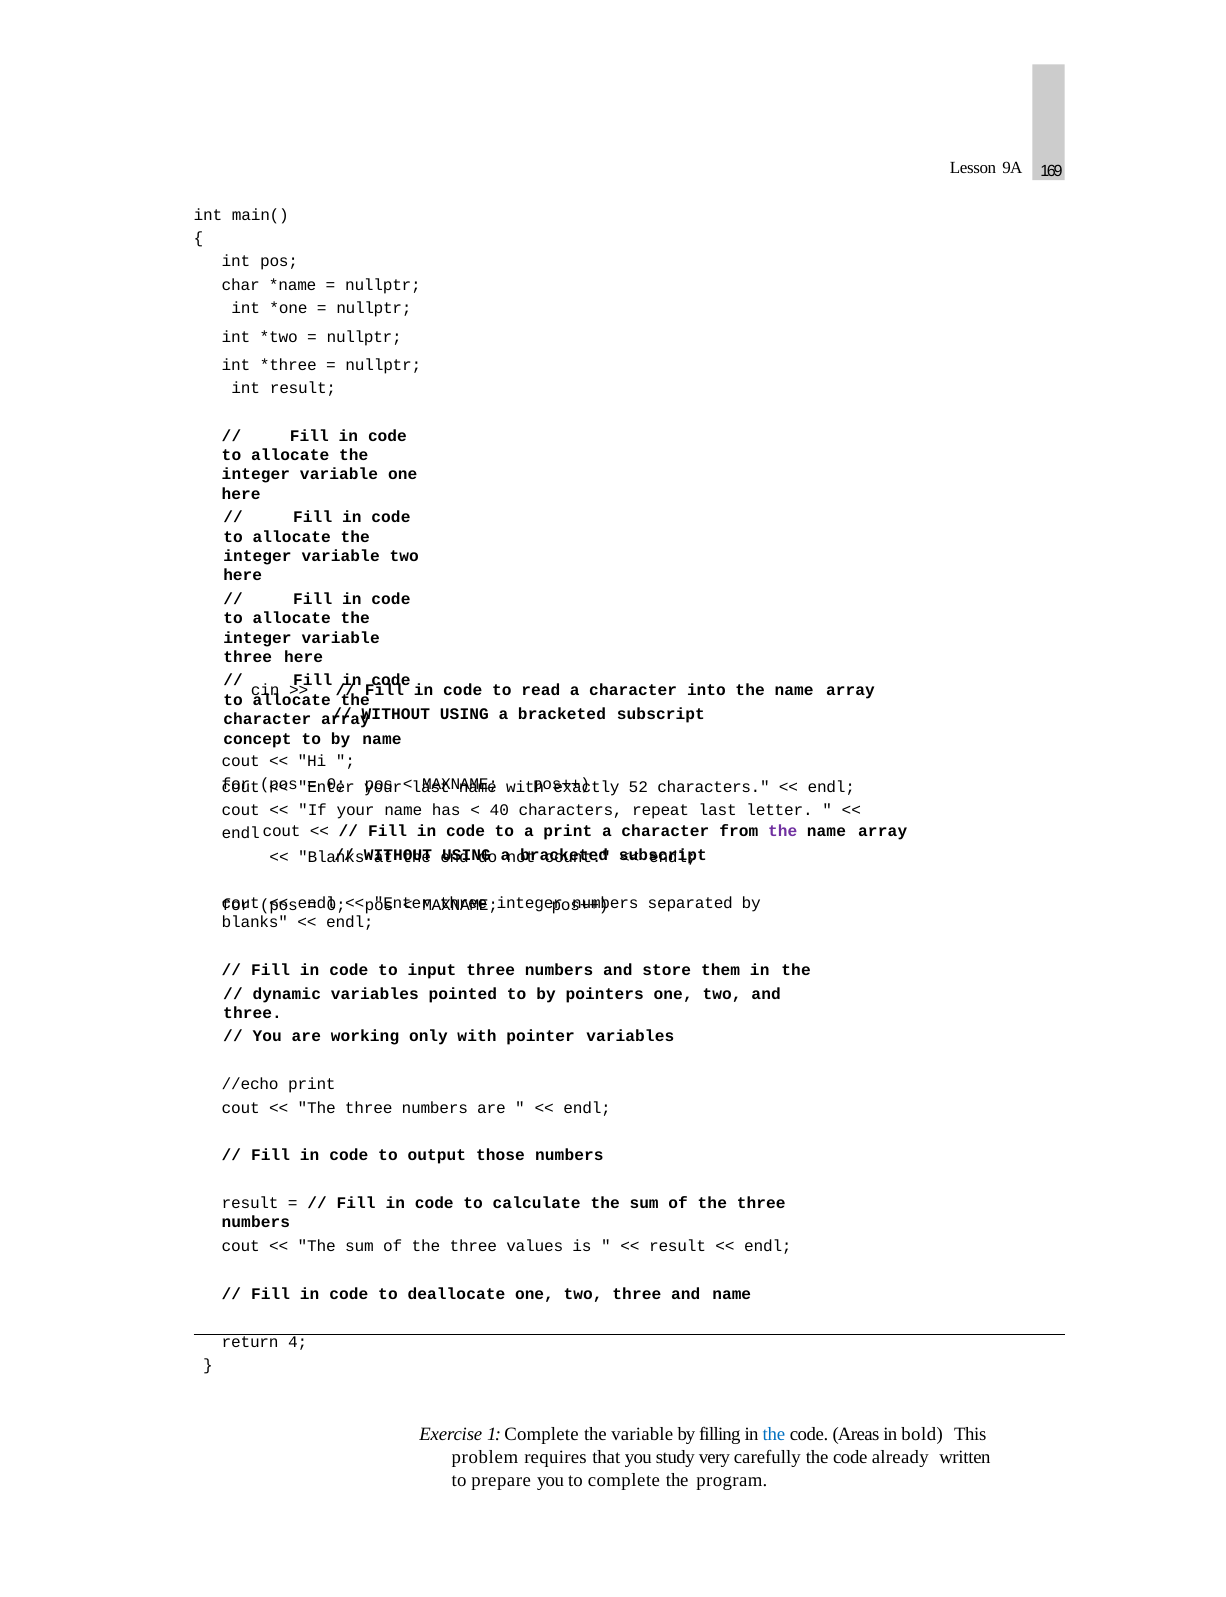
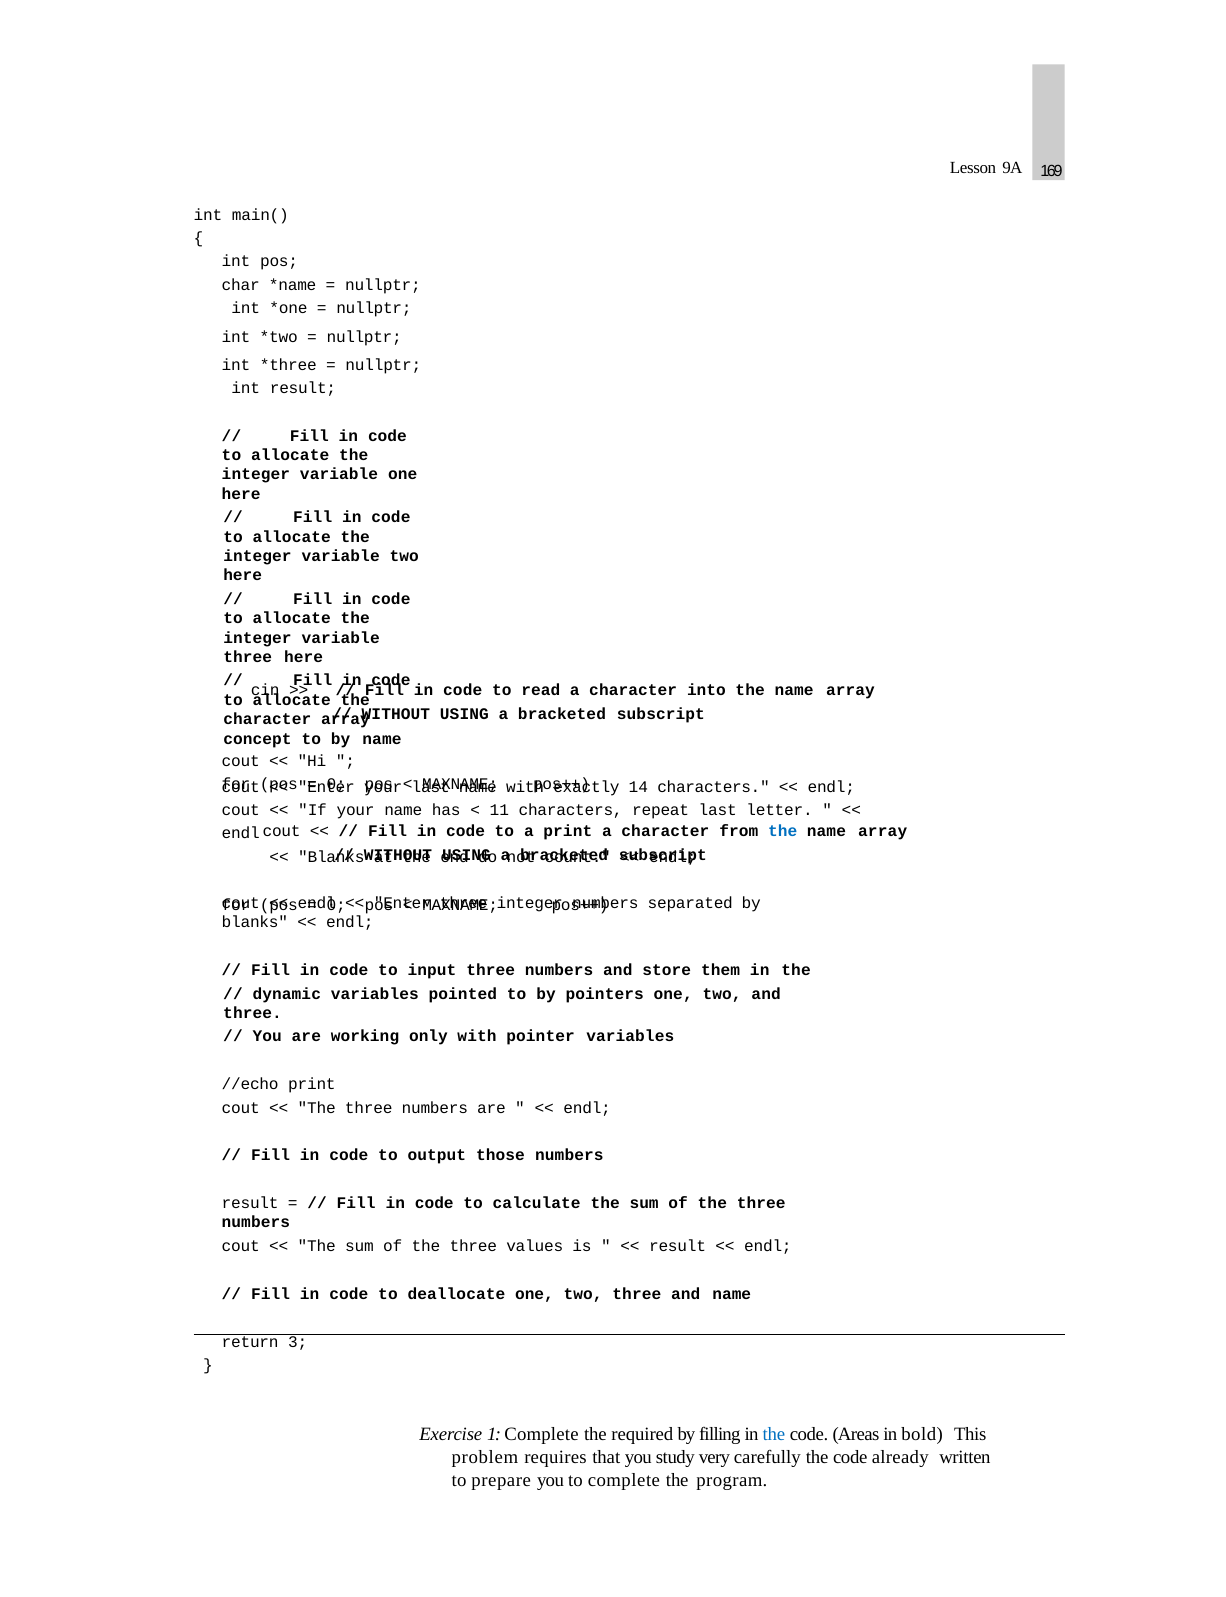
52: 52 -> 14 (638, 787)
40: 40 -> 11 (499, 810)
the colour: purple -> blue (783, 832)
4: 4 -> 3 (298, 1342)
the variable: variable -> required (642, 1434)
